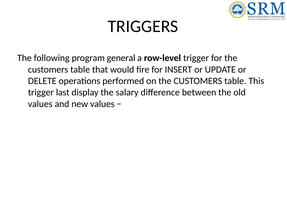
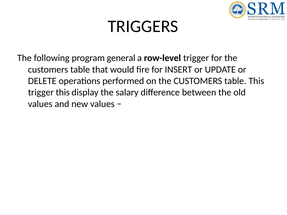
trigger last: last -> this (63, 93)
